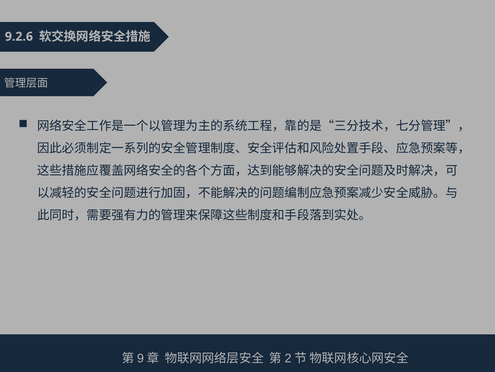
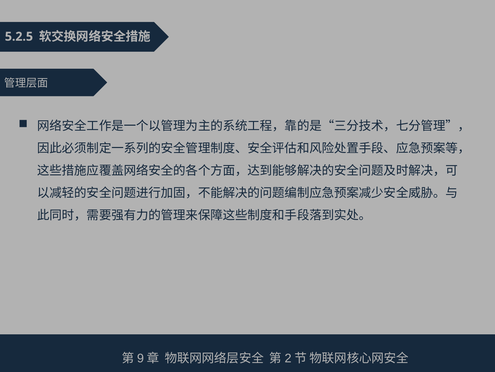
9.2.6: 9.2.6 -> 5.2.5 (19, 37)
